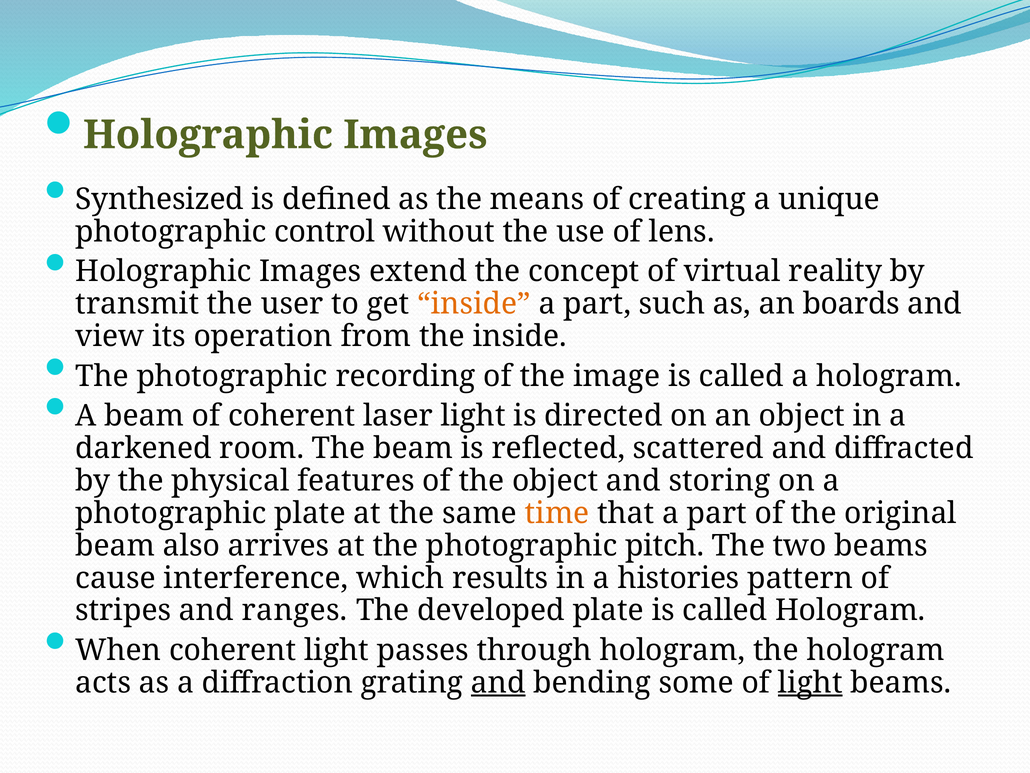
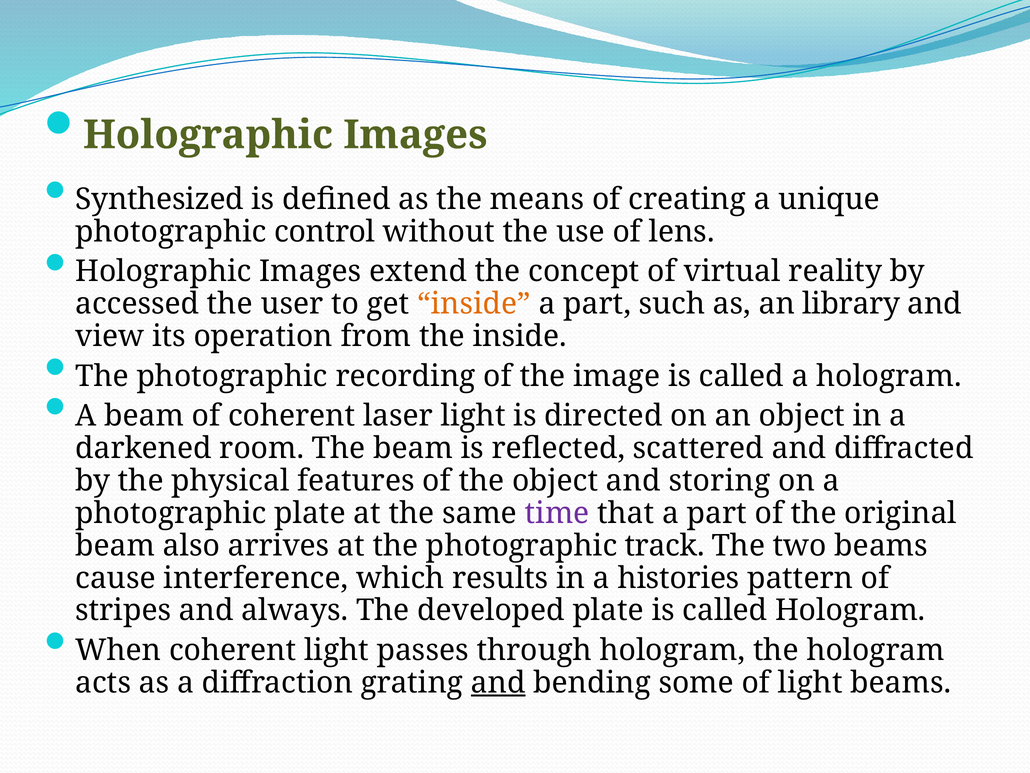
transmit: transmit -> accessed (137, 304)
boards: boards -> library (851, 304)
time colour: orange -> purple (557, 513)
pitch: pitch -> track (665, 545)
ranges: ranges -> always (295, 610)
light underline: present -> none (810, 682)
